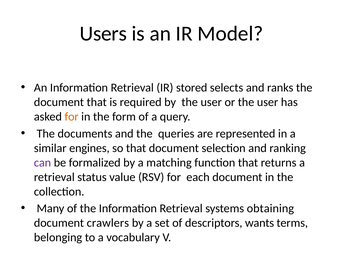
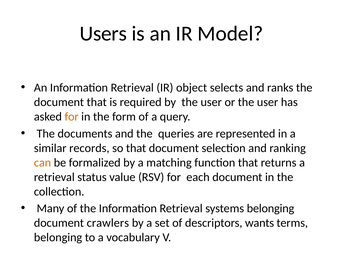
stored: stored -> object (192, 88)
engines: engines -> records (89, 148)
can colour: purple -> orange (43, 163)
systems obtaining: obtaining -> belonging (271, 208)
